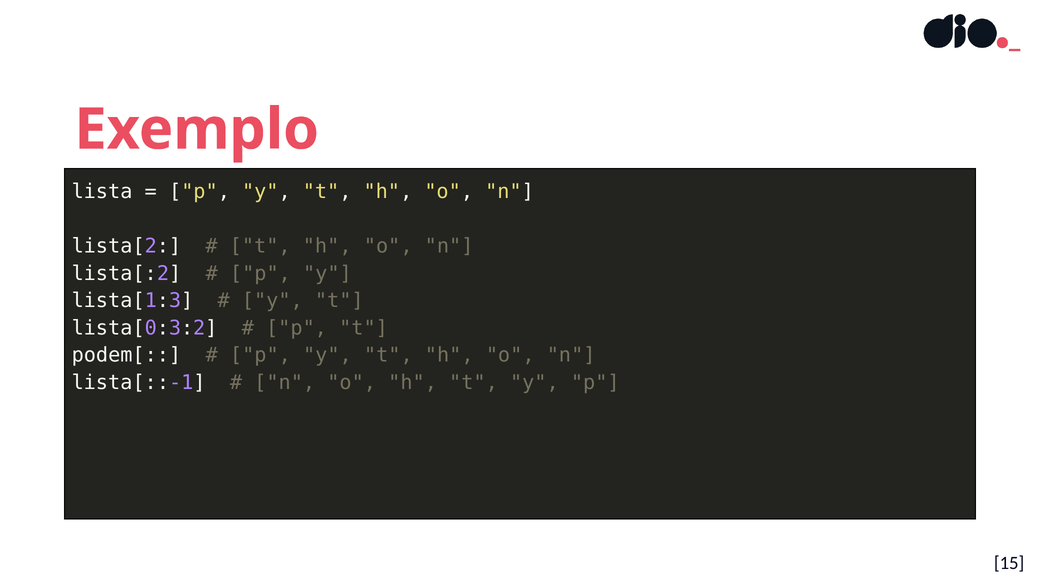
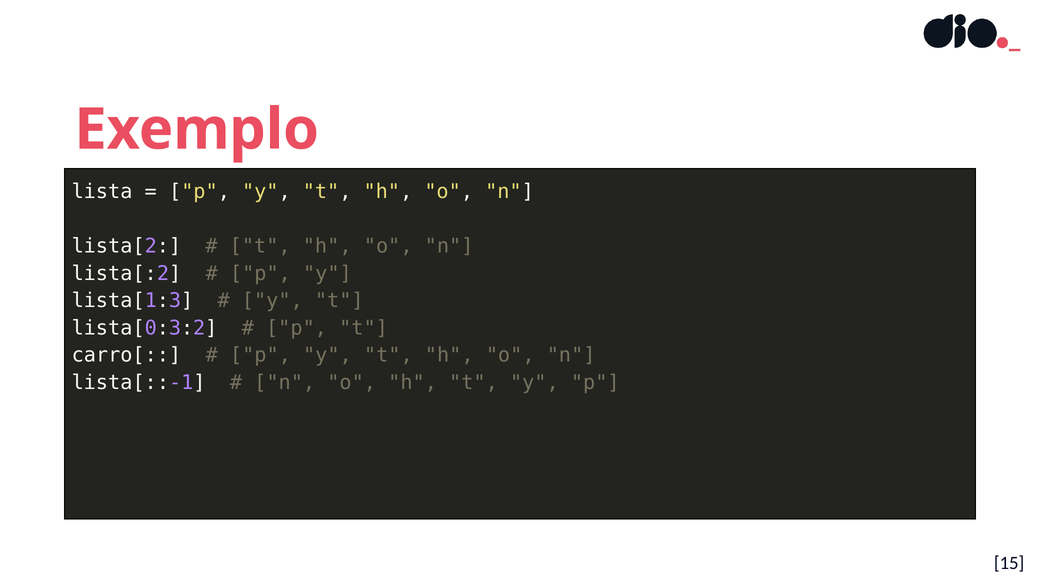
podem[: podem[ -> carro[ (126, 355)
